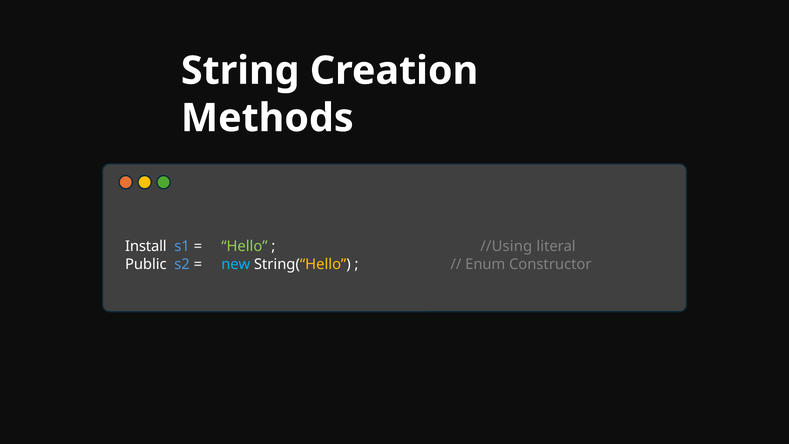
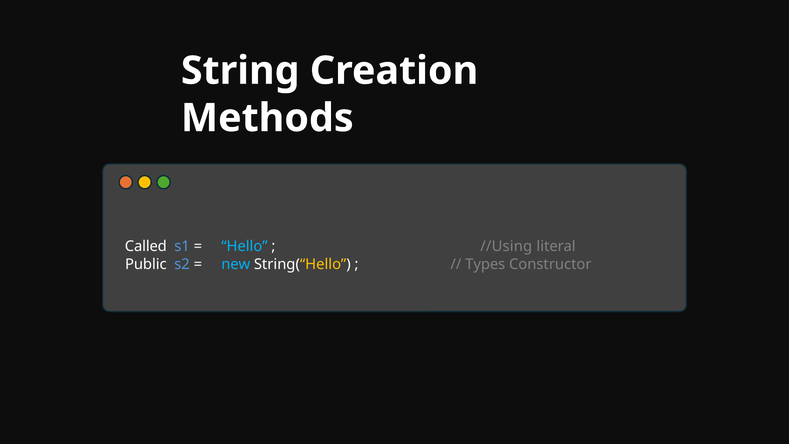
Install: Install -> Called (146, 246)
Hello colour: light green -> light blue (244, 246)
Enum: Enum -> Types (485, 264)
